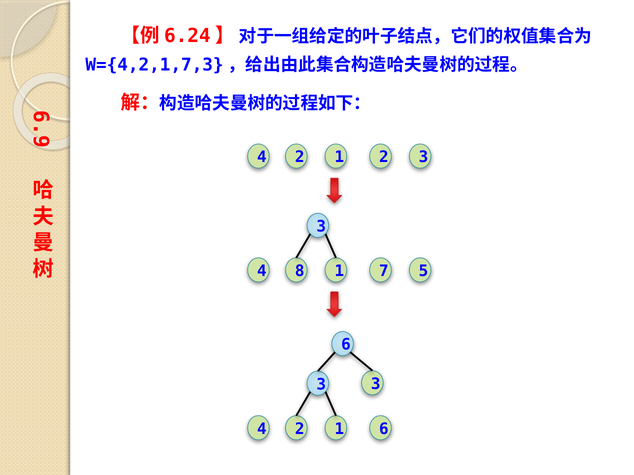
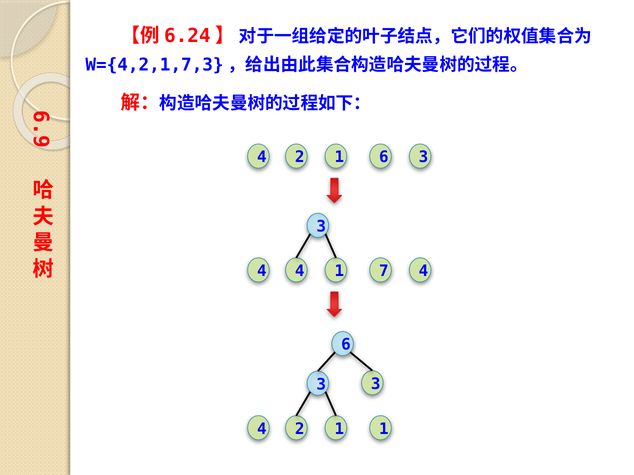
1 2: 2 -> 6 (384, 157)
4 8: 8 -> 4 (300, 271)
7 5: 5 -> 4 (424, 271)
1 6: 6 -> 1 (384, 429)
